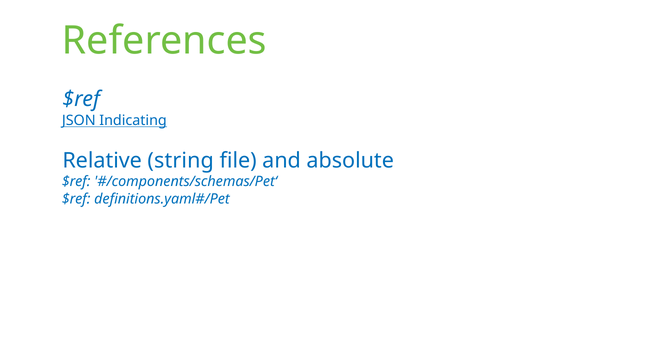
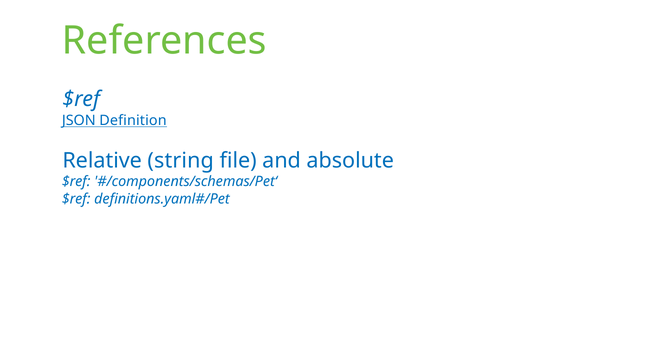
Indicating: Indicating -> Definition (133, 120)
